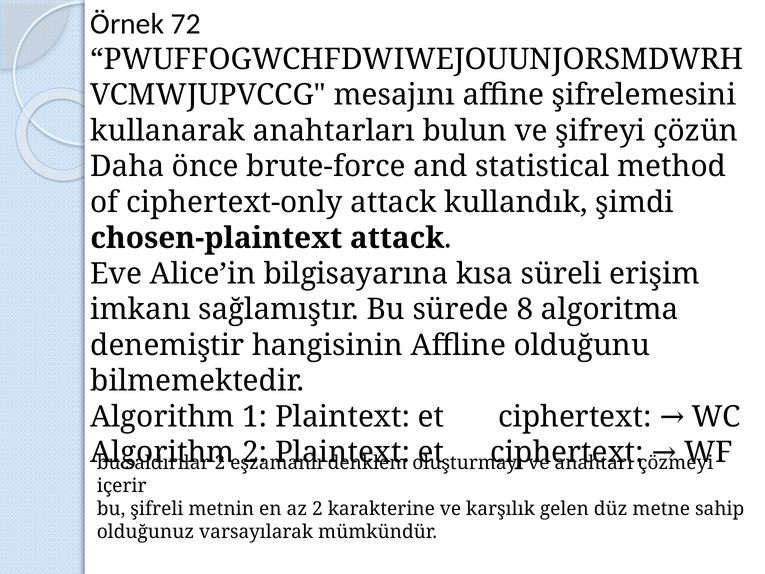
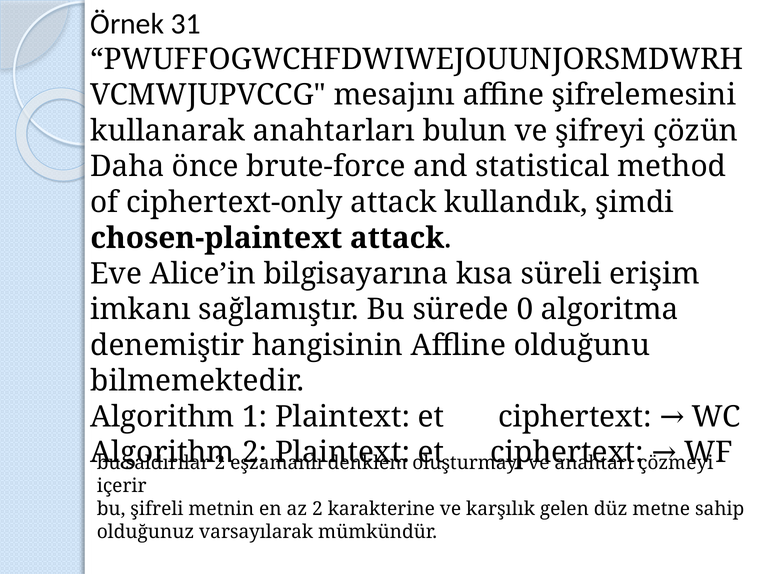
72: 72 -> 31 (186, 24)
8: 8 -> 0 (525, 309)
